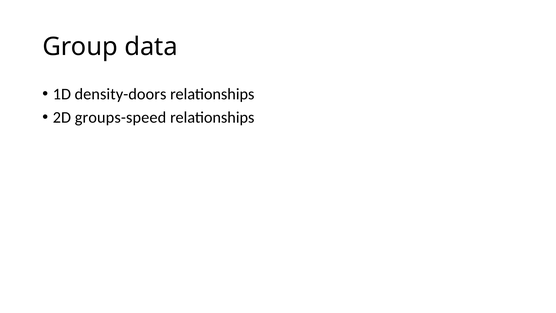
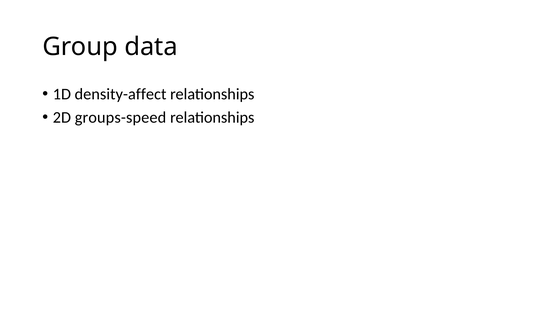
density-doors: density-doors -> density-affect (121, 94)
